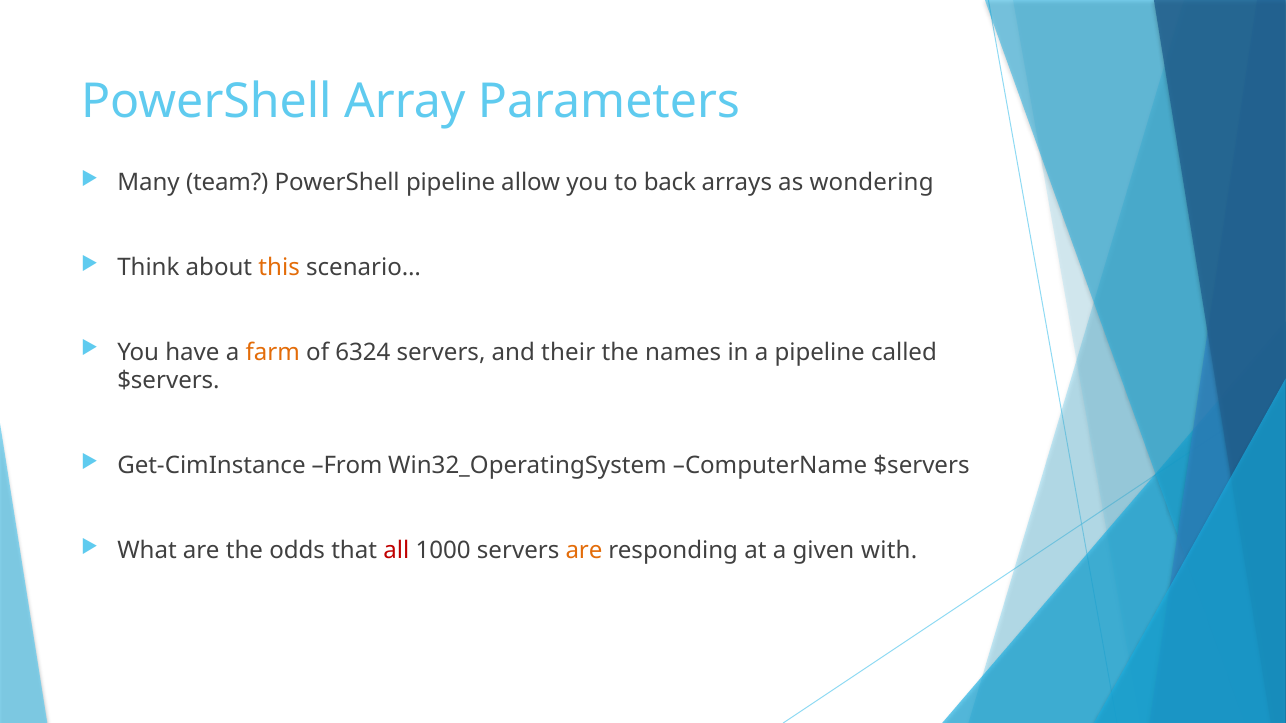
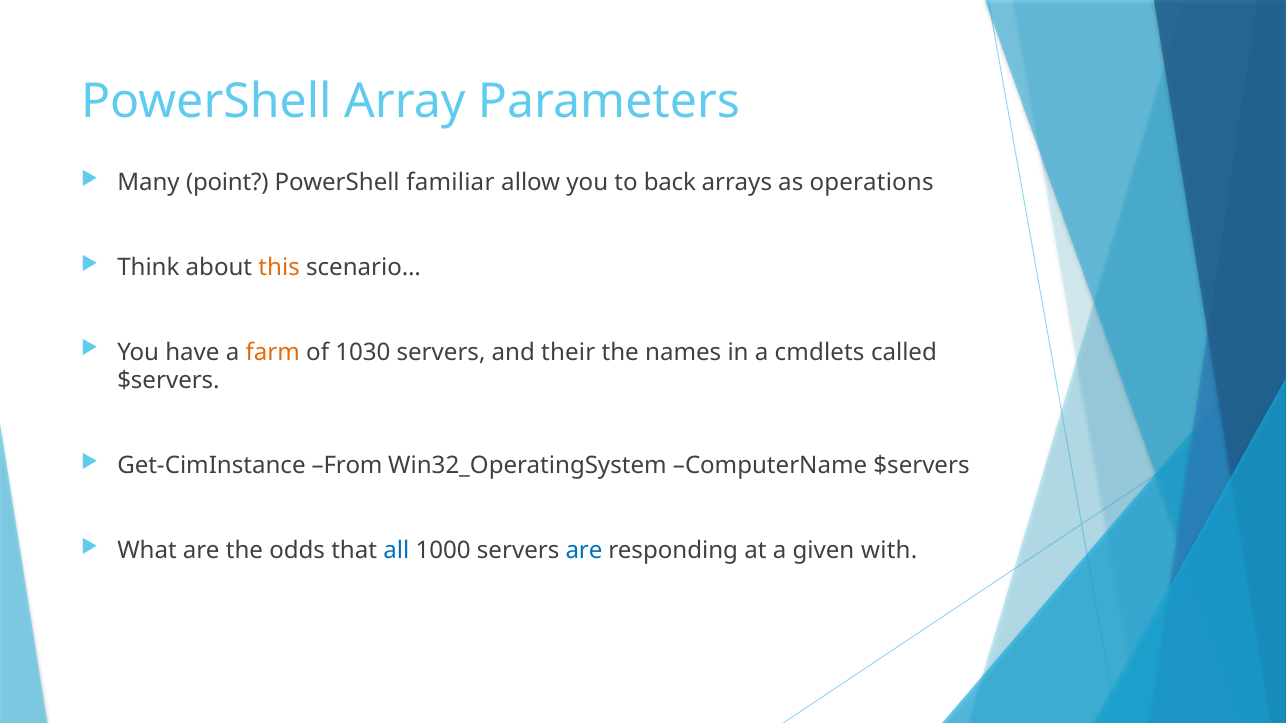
team: team -> point (227, 183)
PowerShell pipeline: pipeline -> familiar (450, 183)
wondering: wondering -> operations (872, 183)
6324: 6324 -> 1030 (363, 352)
a pipeline: pipeline -> cmdlets (820, 352)
all colour: red -> blue (396, 551)
are colour: orange -> blue (584, 551)
